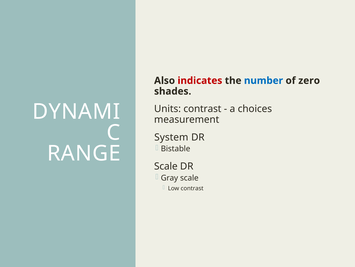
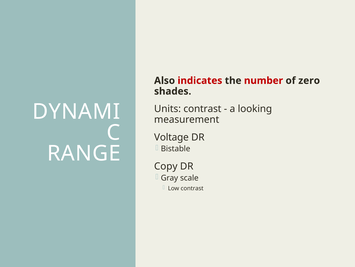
number colour: blue -> red (264, 80)
choices: choices -> looking (255, 109)
System: System -> Voltage (171, 137)
Scale: Scale -> Copy (166, 166)
